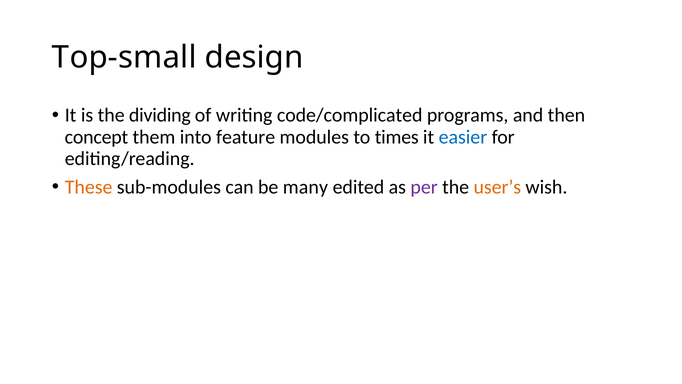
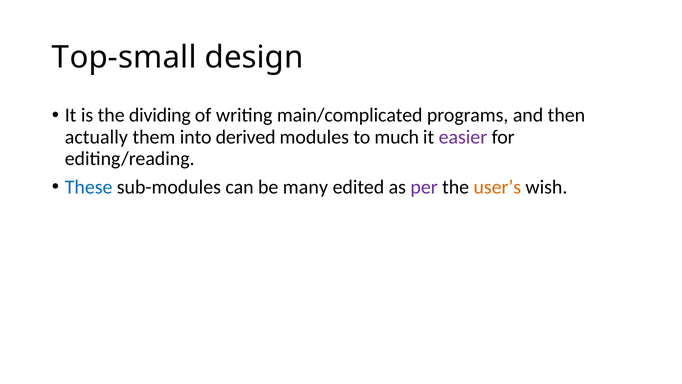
code/complicated: code/complicated -> main/complicated (350, 115)
concept: concept -> actually (96, 137)
feature: feature -> derived (246, 137)
times: times -> much (397, 137)
easier colour: blue -> purple (463, 137)
These colour: orange -> blue (89, 187)
